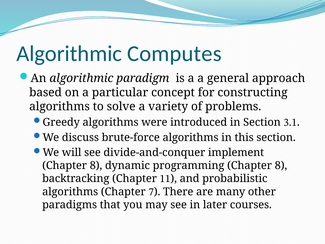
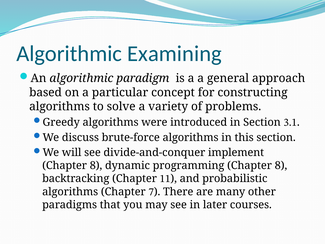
Computes: Computes -> Examining (174, 54)
